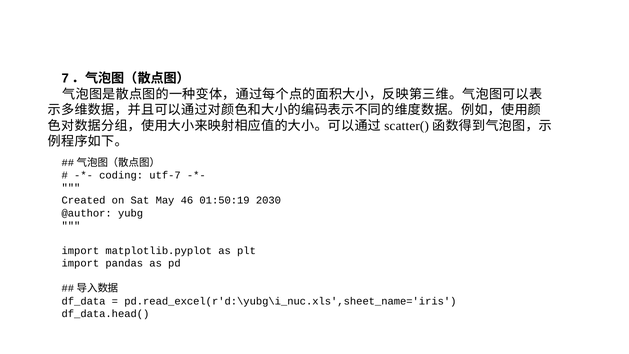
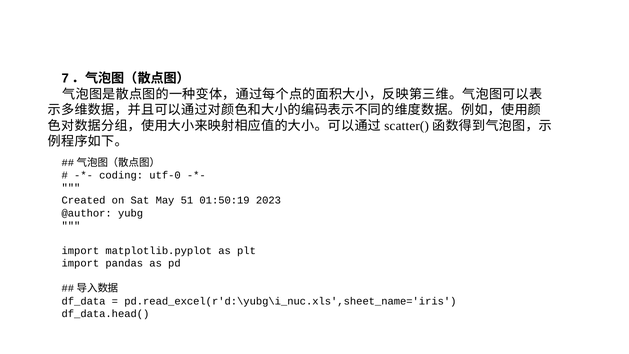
utf-7: utf-7 -> utf-0 (165, 175)
46: 46 -> 51 (187, 200)
2030: 2030 -> 2023 (268, 200)
